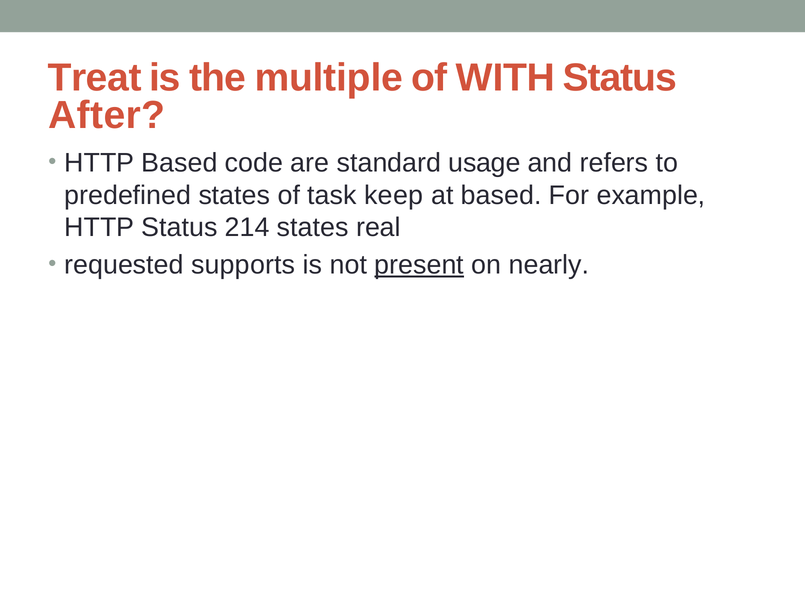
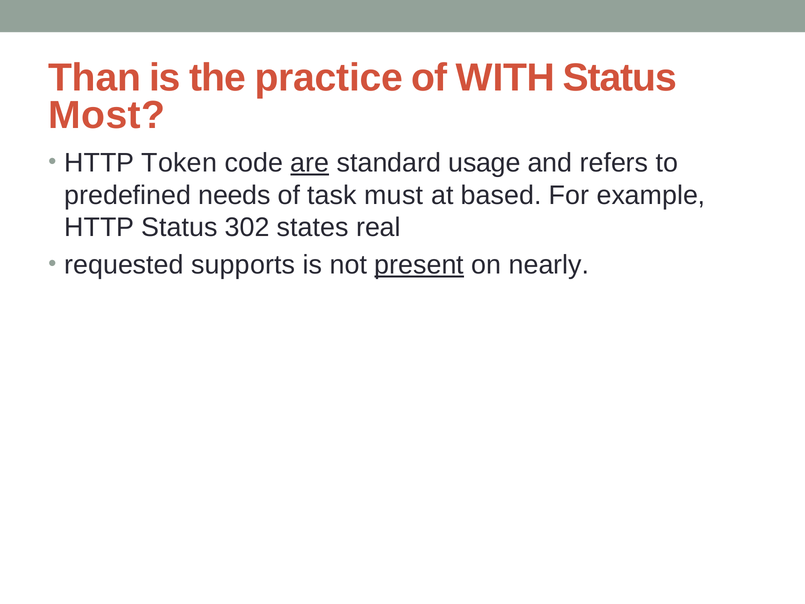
Treat: Treat -> Than (95, 78)
multiple: multiple -> practice (329, 78)
After: After -> Most (107, 115)
HTTP Based: Based -> Token (179, 163)
are underline: none -> present (310, 163)
predefined states: states -> needs (234, 195)
keep: keep -> must (394, 195)
214: 214 -> 302 (247, 227)
